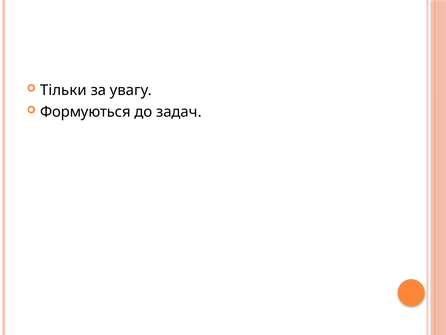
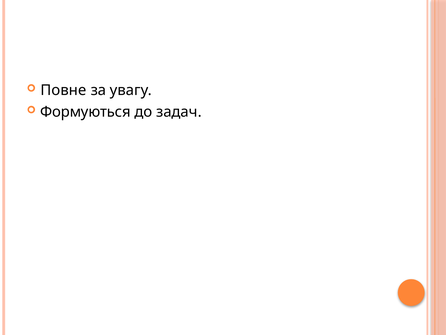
Тільки: Тільки -> Повне (63, 90)
